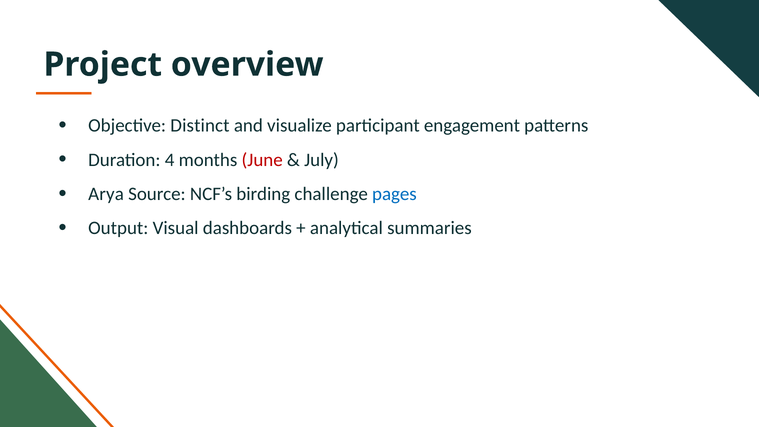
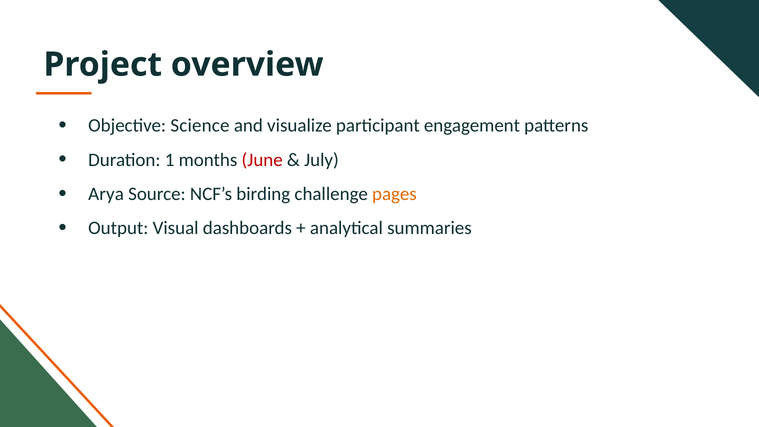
Distinct: Distinct -> Science (200, 126)
4: 4 -> 1 (170, 160)
pages colour: blue -> orange (394, 194)
